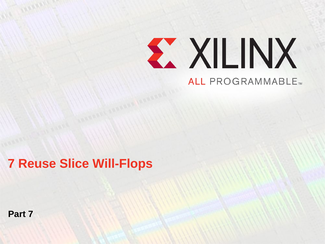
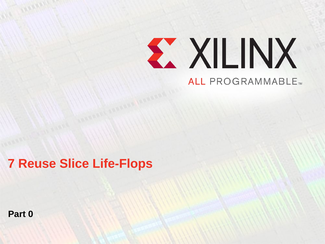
Will-Flops: Will-Flops -> Life-Flops (123, 163)
Part 7: 7 -> 0 (31, 214)
